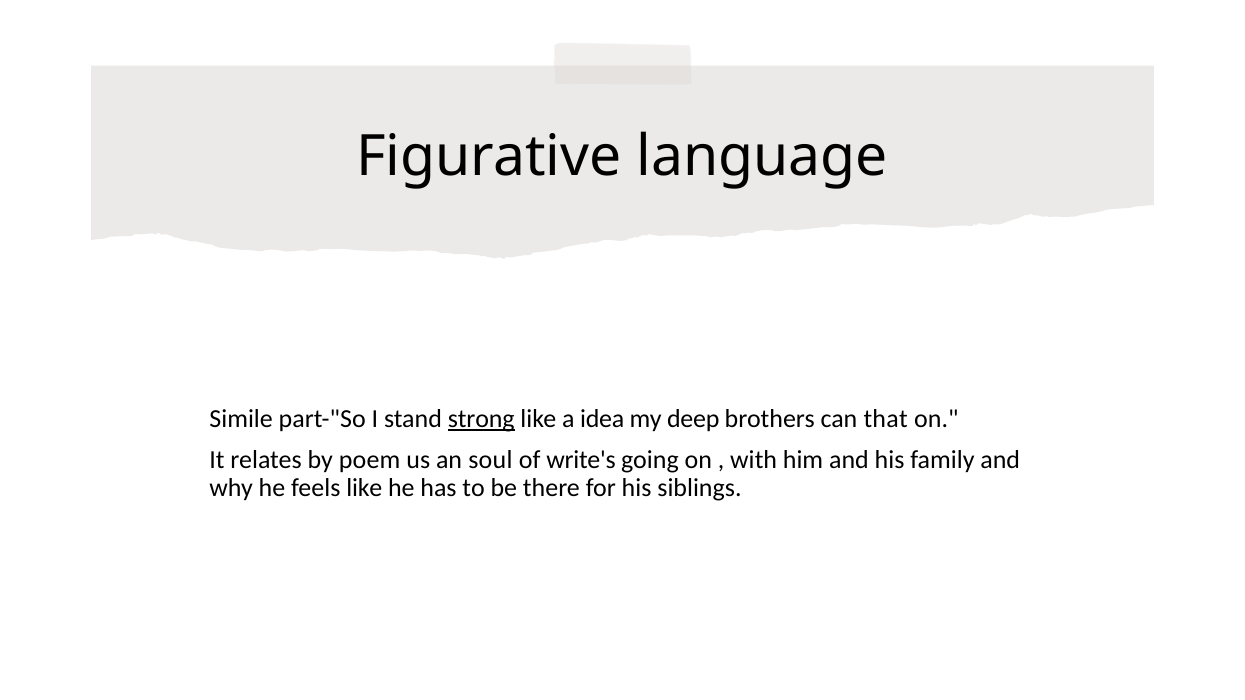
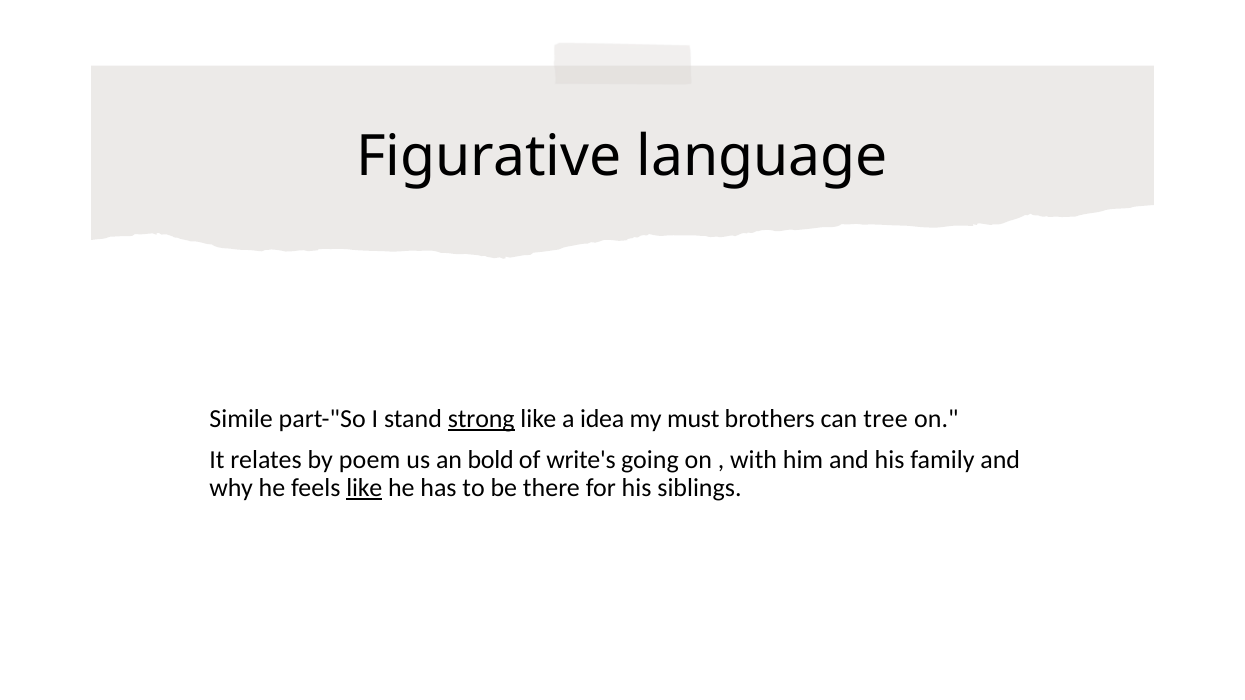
deep: deep -> must (693, 419)
that: that -> tree (886, 419)
soul: soul -> bold (491, 460)
like underline: none -> present (364, 488)
